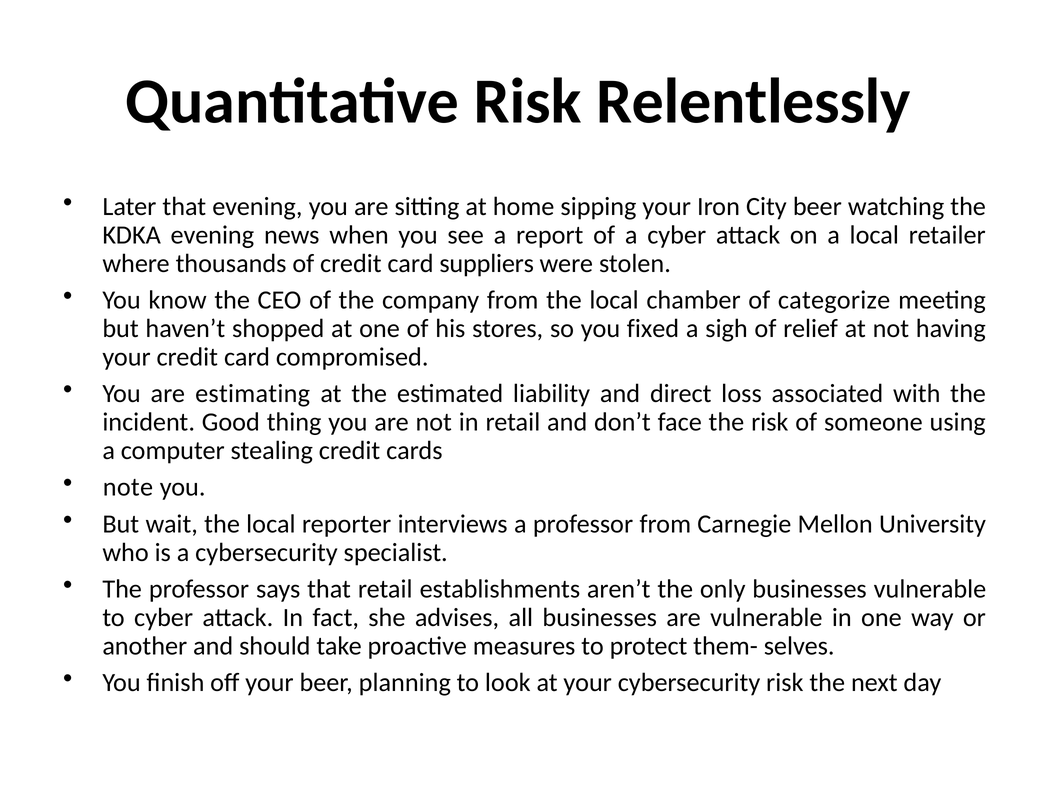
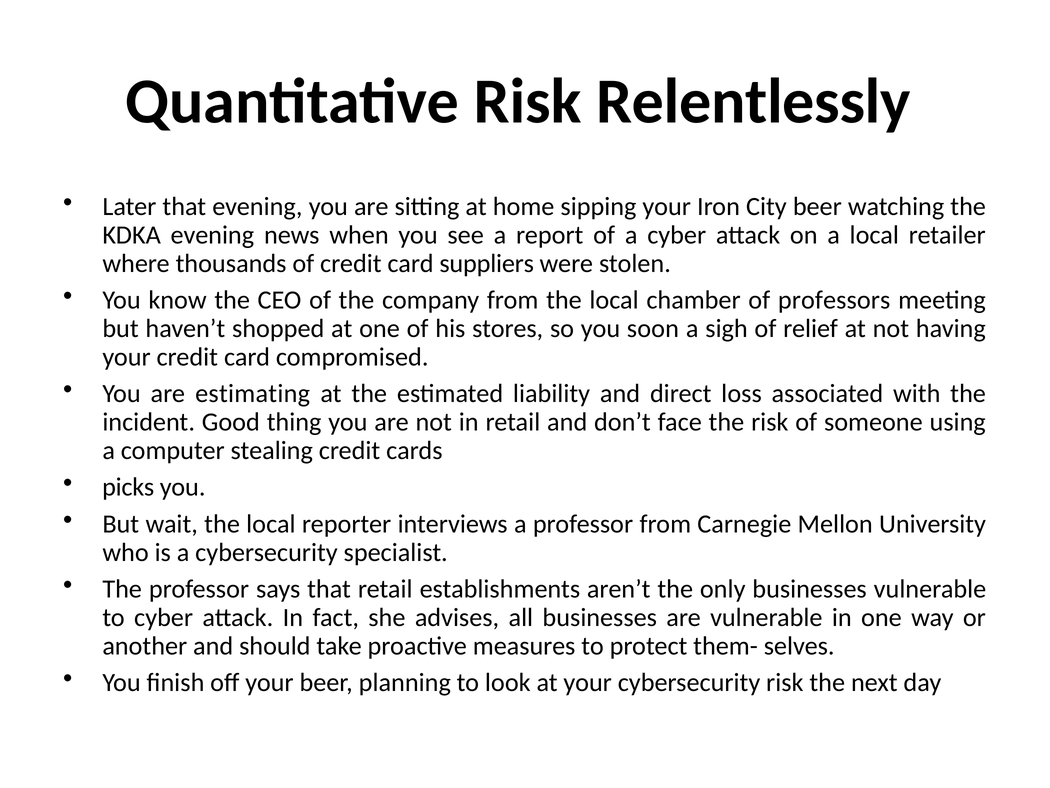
categorize: categorize -> professors (834, 300)
fixed: fixed -> soon (653, 328)
note: note -> picks (128, 487)
